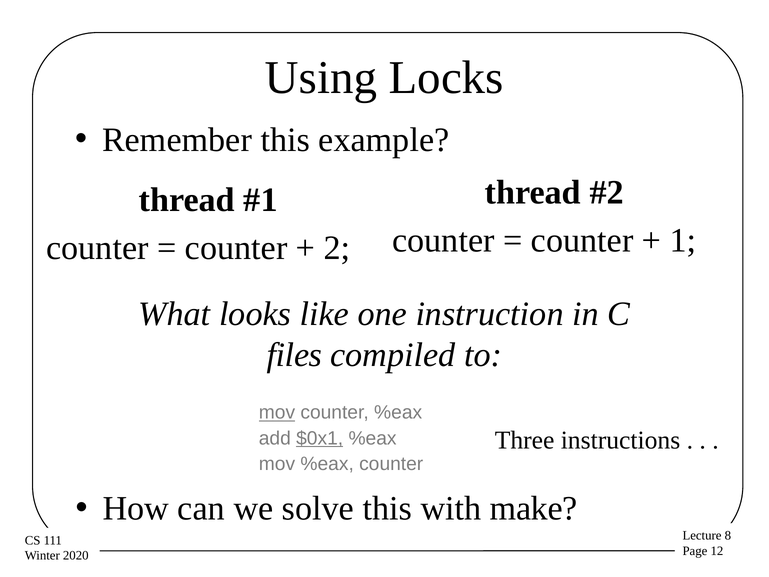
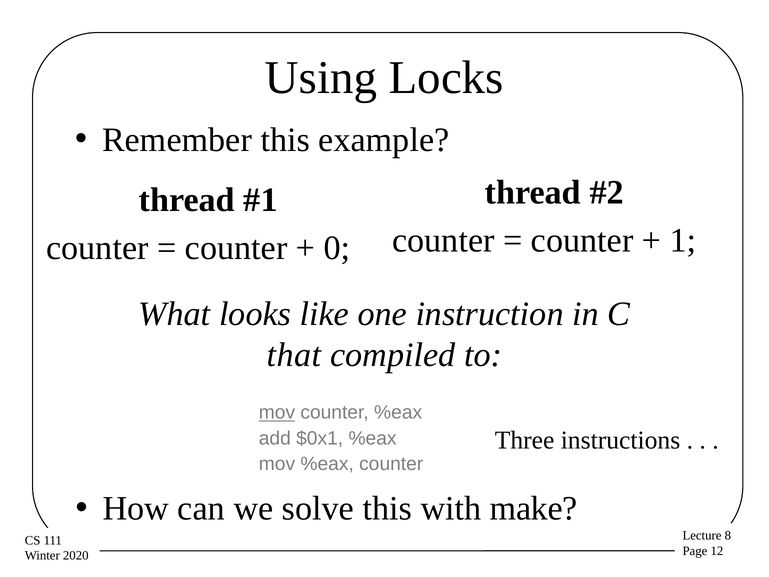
2: 2 -> 0 (337, 248)
files: files -> that (294, 355)
$0x1 underline: present -> none (320, 438)
